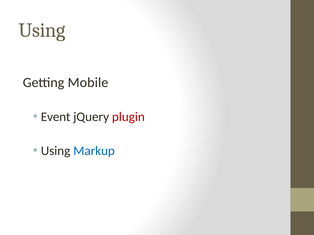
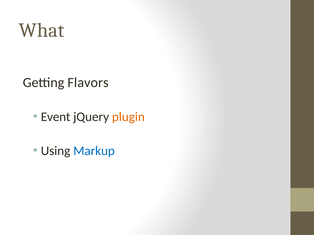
Using: Using -> What (42, 30)
Mobile: Mobile -> Flavors (88, 83)
plugin colour: red -> orange (128, 117)
